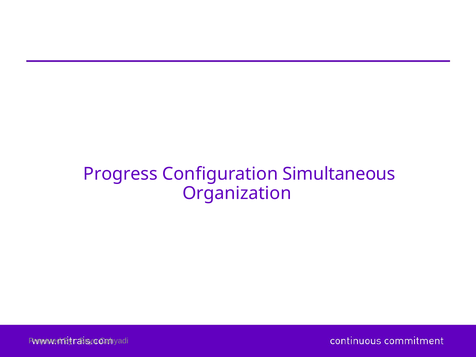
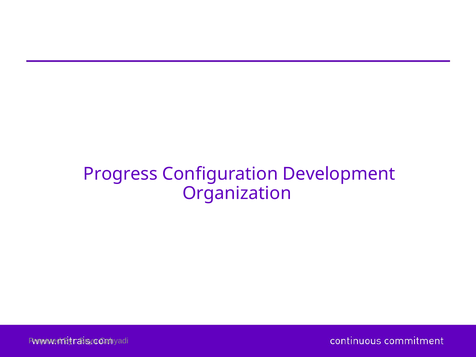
Simultaneous: Simultaneous -> Development (339, 174)
